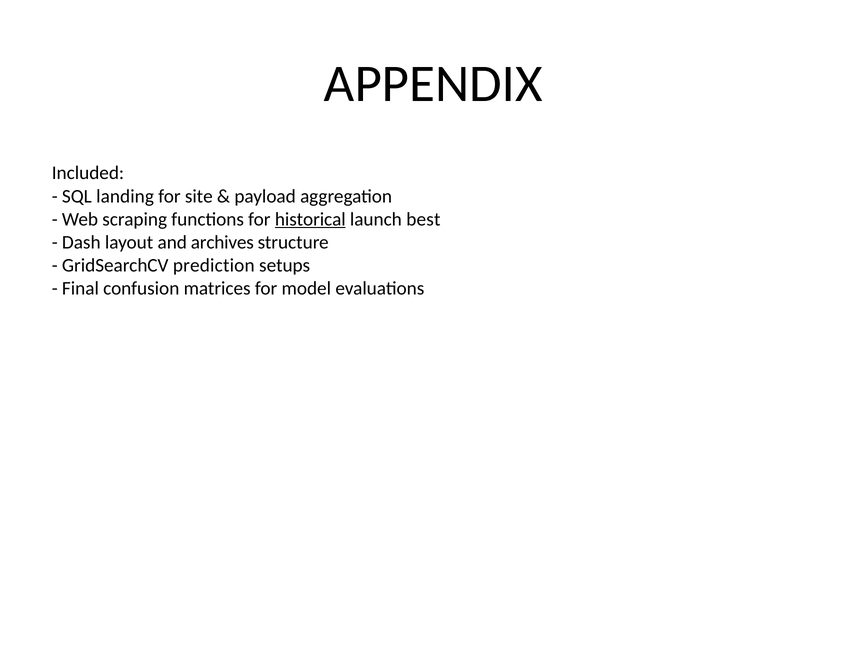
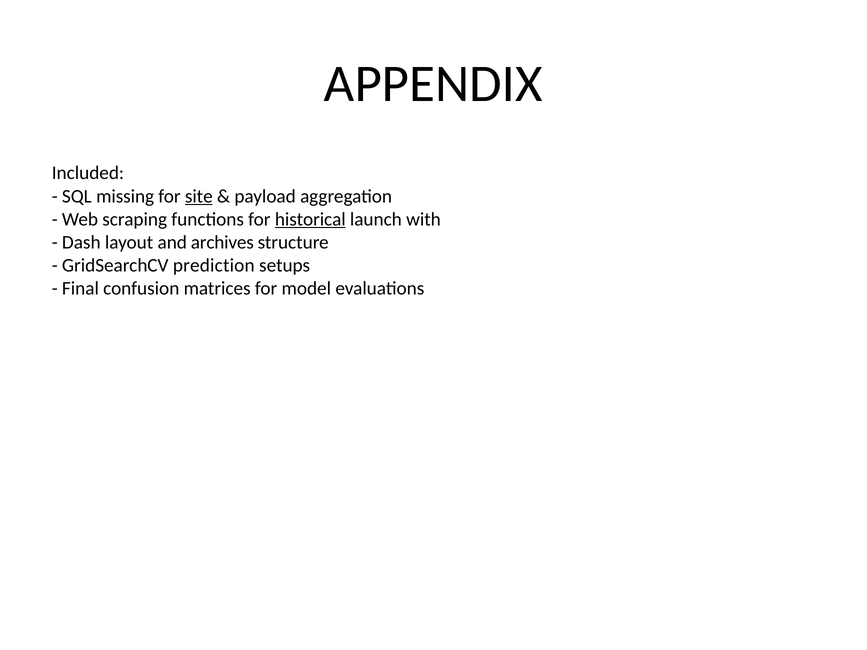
landing: landing -> missing (125, 196)
site underline: none -> present (199, 196)
best: best -> with (423, 219)
